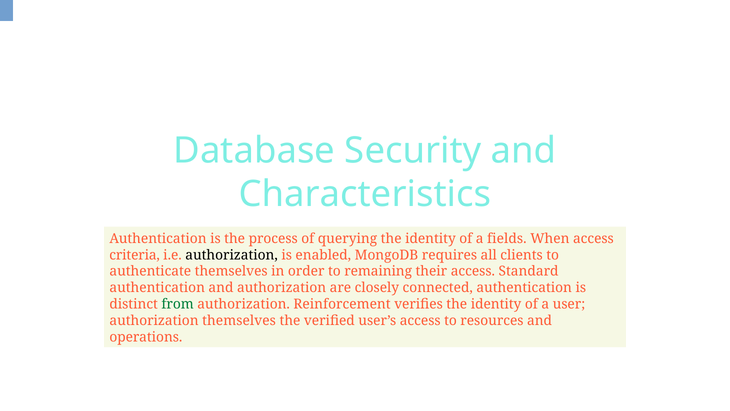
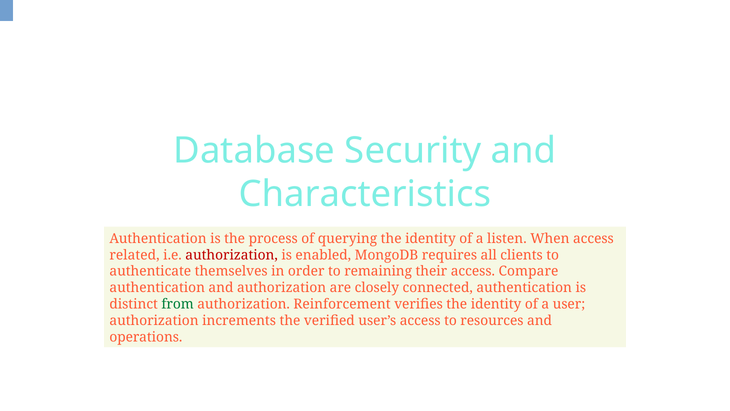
fields: fields -> listen (507, 238)
criteria: criteria -> related (135, 255)
authorization colour: black -> red (232, 255)
Standard: Standard -> Compare (528, 271)
authorization themselves: themselves -> increments (239, 320)
